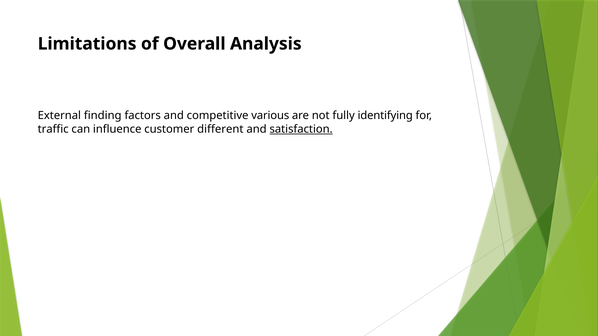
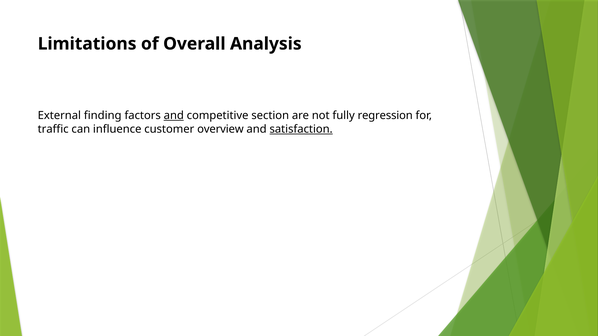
and underline: none -> present (174, 116)
various: various -> section (270, 116)
identifying: identifying -> regression (385, 116)
different: different -> overview (220, 129)
